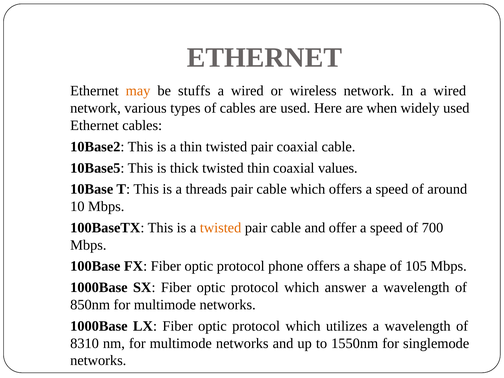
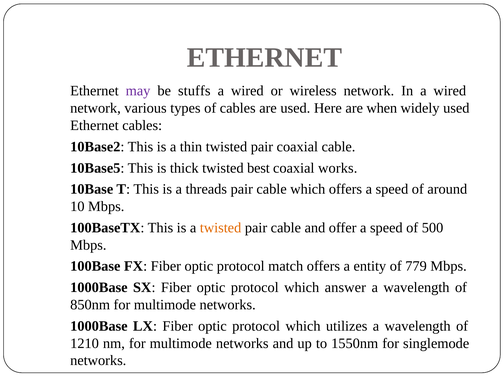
may colour: orange -> purple (138, 91)
twisted thin: thin -> best (258, 168)
values: values -> works (338, 168)
700: 700 -> 500 (433, 228)
phone: phone -> match (286, 266)
shape: shape -> entity (370, 266)
105: 105 -> 779 (416, 266)
8310: 8310 -> 1210 (85, 343)
